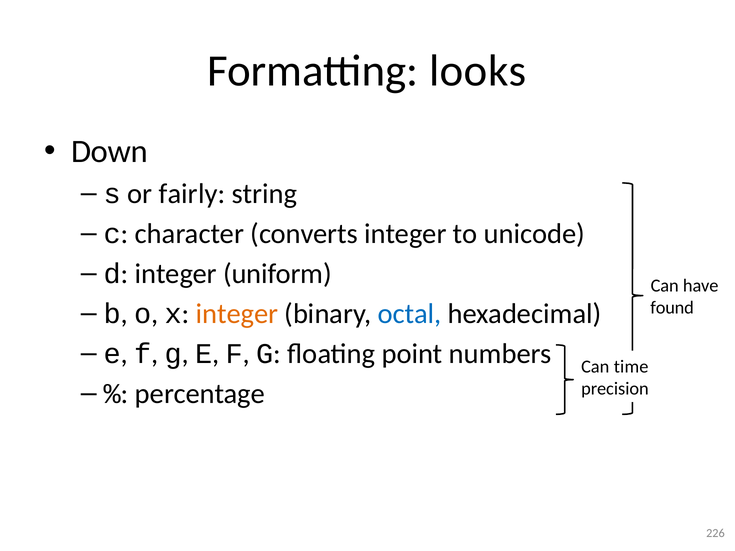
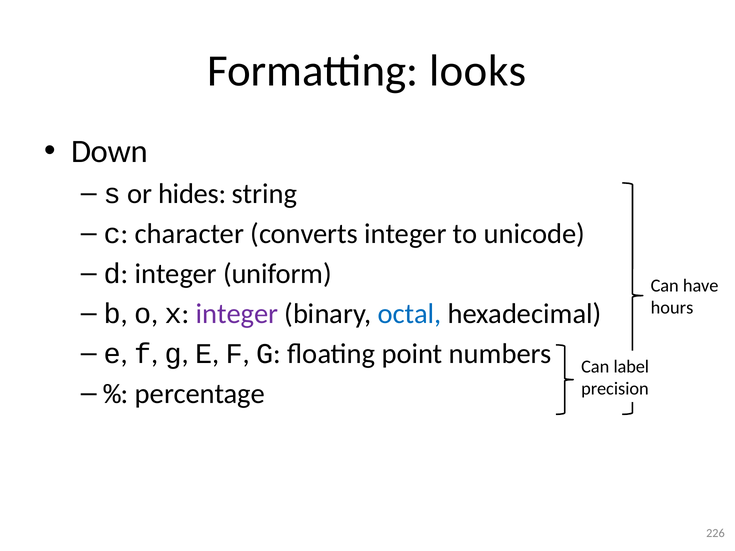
fairly: fairly -> hides (192, 194)
integer colour: orange -> purple (237, 314)
found: found -> hours (672, 308)
time: time -> label (631, 367)
